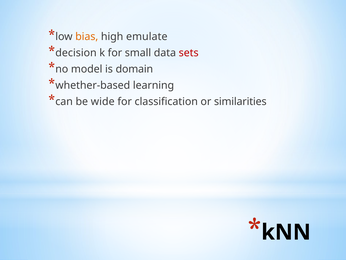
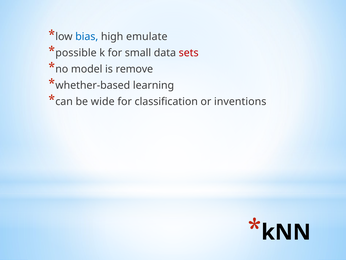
bias colour: orange -> blue (87, 36)
decision: decision -> possible (76, 53)
domain: domain -> remove (134, 69)
similarities: similarities -> inventions (240, 101)
